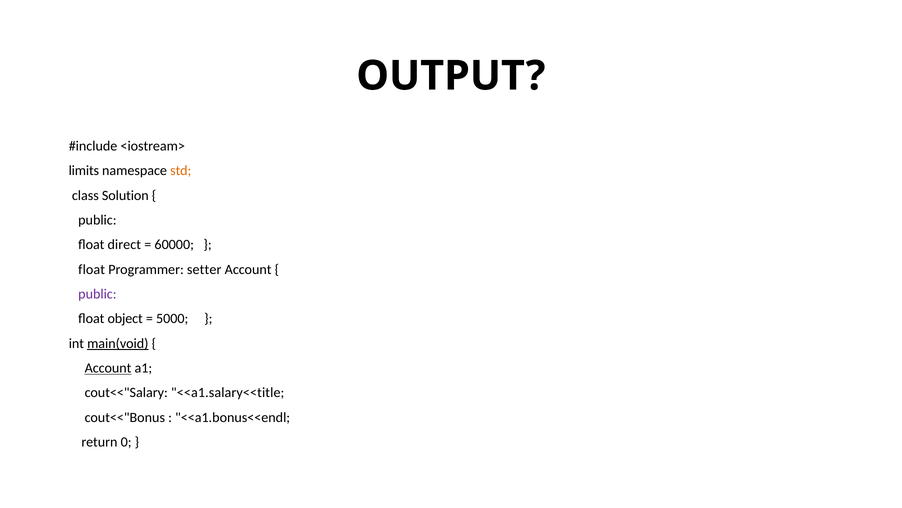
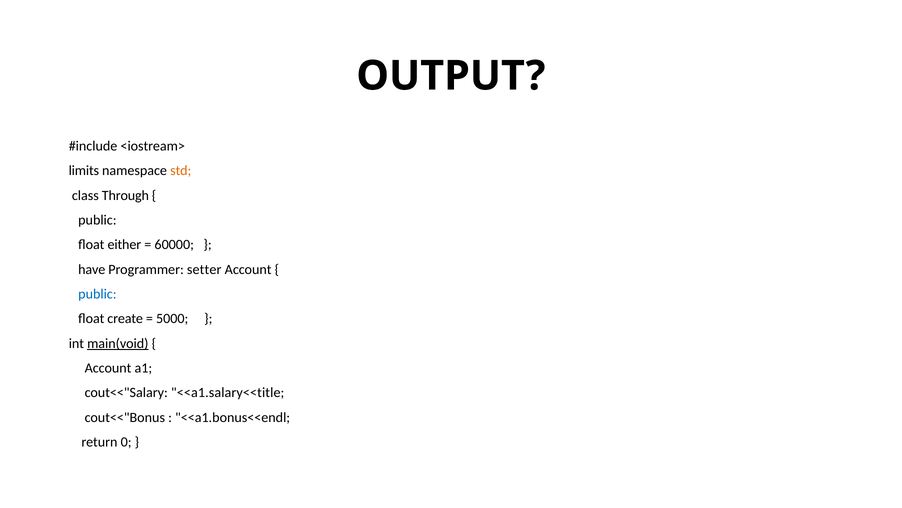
Solution: Solution -> Through (125, 195)
direct: direct -> either (124, 245)
float: float -> have (92, 269)
public colour: purple -> blue (97, 294)
object: object -> create (125, 318)
Account underline: present -> none (108, 368)
